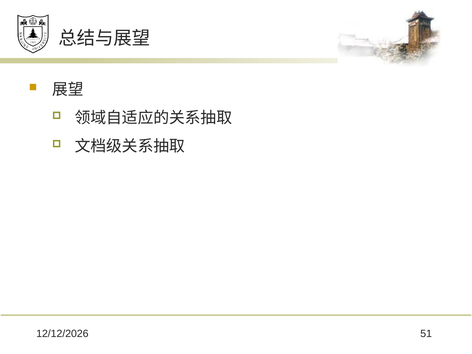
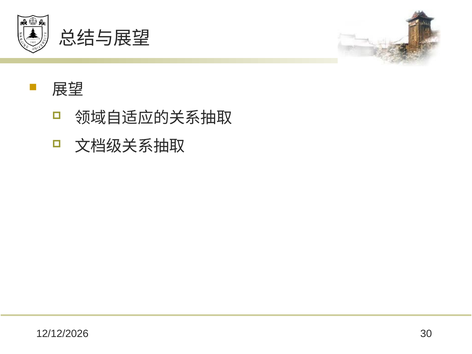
51: 51 -> 30 (426, 334)
